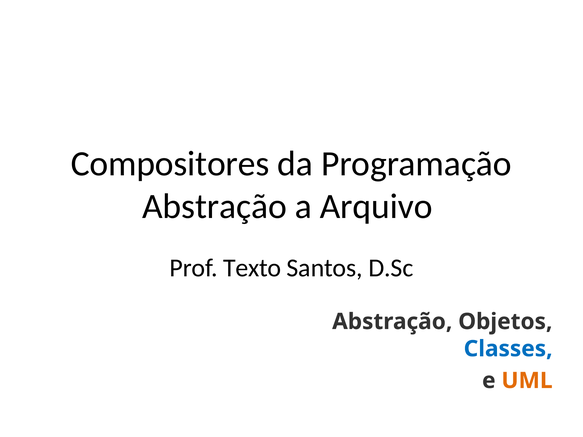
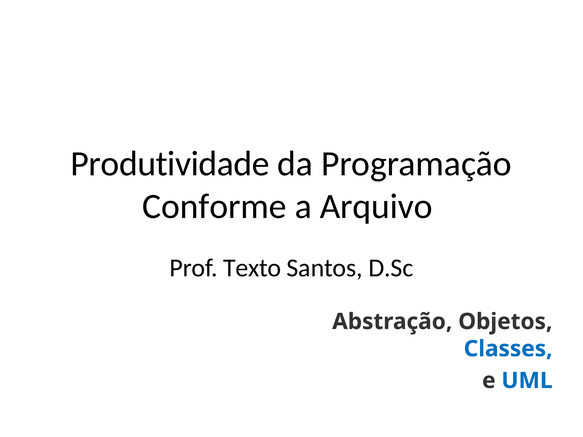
Compositores: Compositores -> Produtividade (170, 164)
Abstração: Abstração -> Conforme (214, 207)
UML colour: orange -> blue (527, 381)
